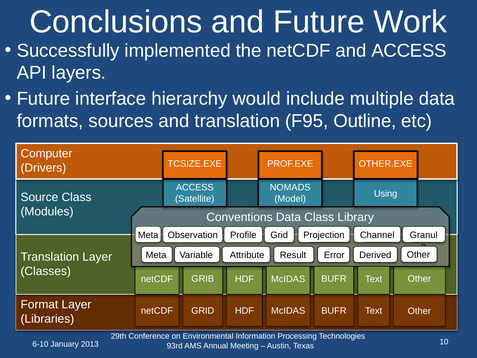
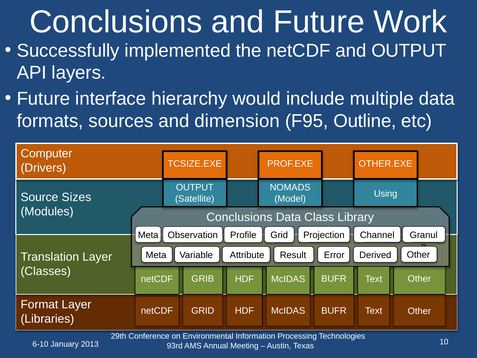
and ACCESS: ACCESS -> OUTPUT (409, 51)
and translation: translation -> dimension (237, 121)
ACCESS: ACCESS -> OUTPUT (195, 187)
Source Class: Class -> Sizes (76, 197)
Conventions: Conventions -> Conclusions (239, 217)
